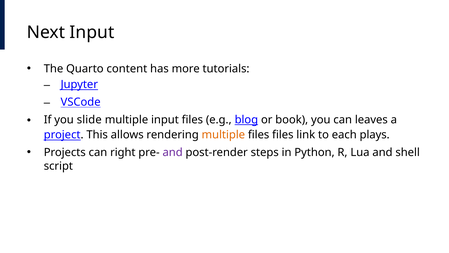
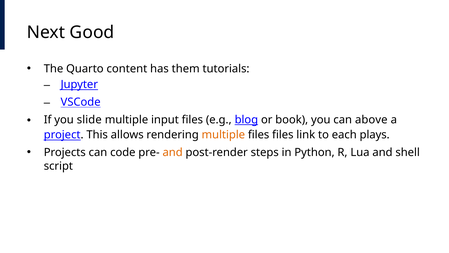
Next Input: Input -> Good (92, 32)
more: more -> them (186, 69)
leaves: leaves -> above (371, 119)
right: right -> code (123, 152)
and colour: purple -> orange (173, 152)
